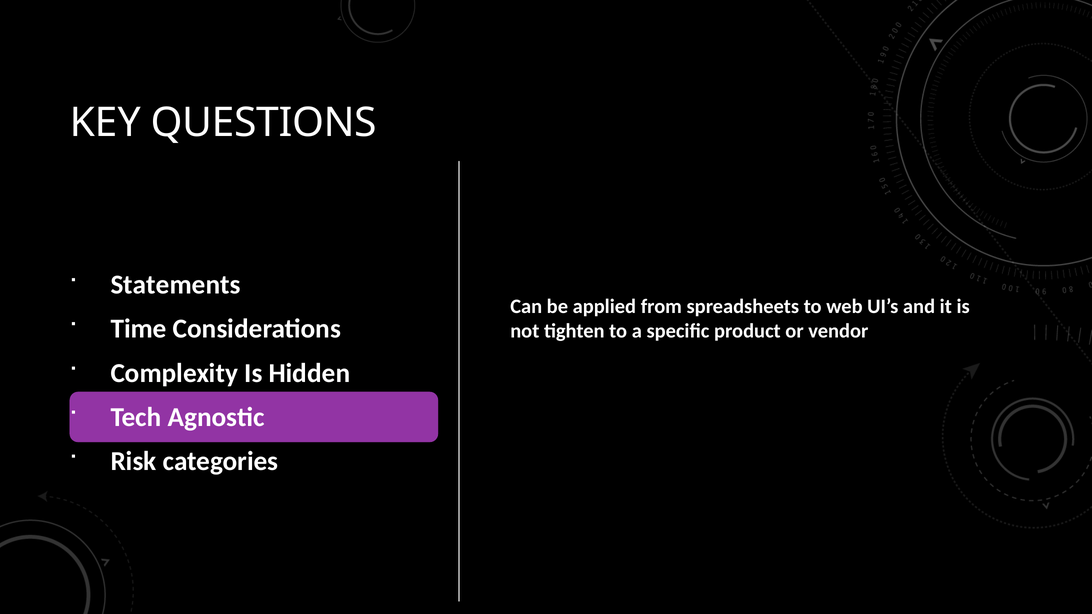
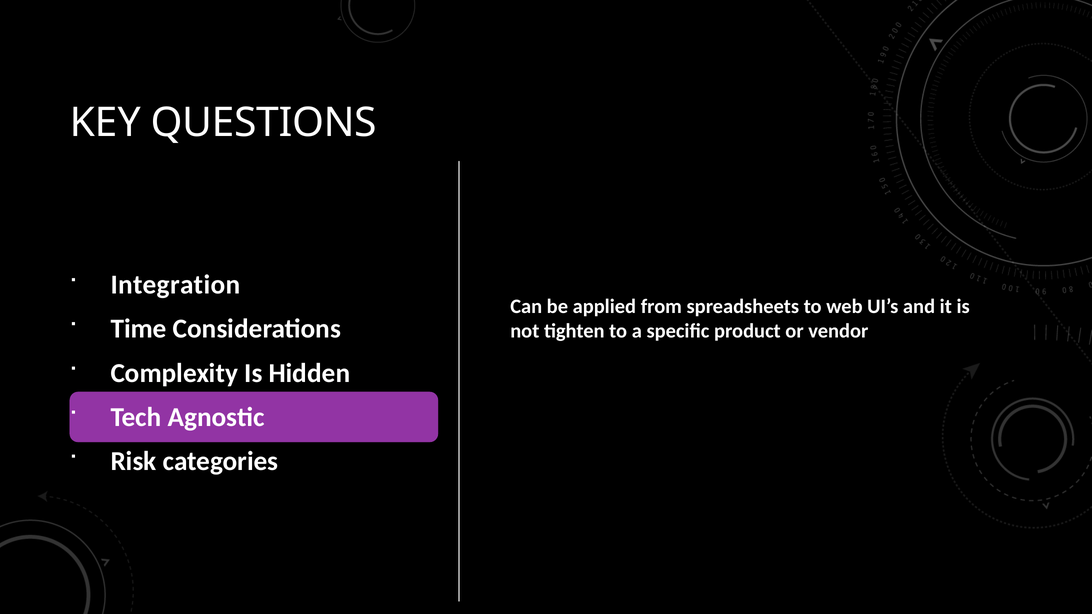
Statements: Statements -> Integration (175, 285)
